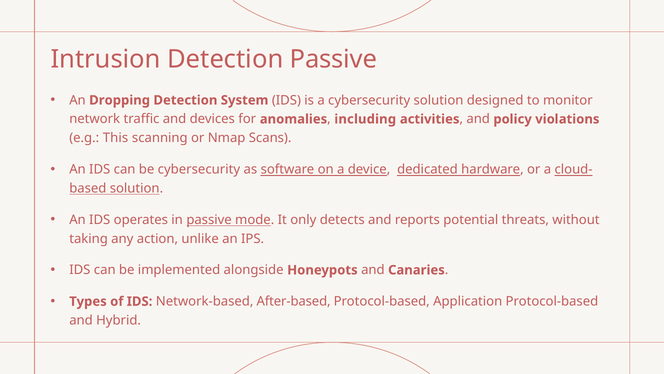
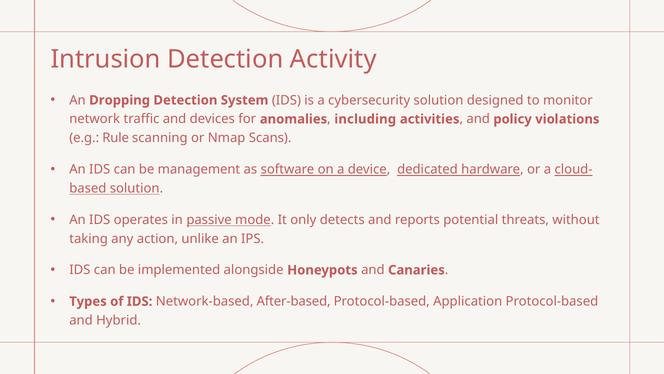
Detection Passive: Passive -> Activity (333, 59)
This: This -> Rule (116, 138)
be cybersecurity: cybersecurity -> management (199, 169)
